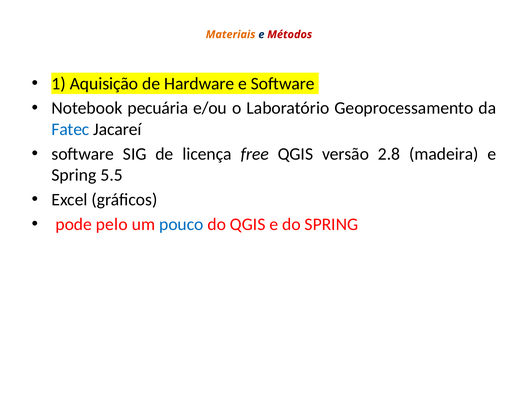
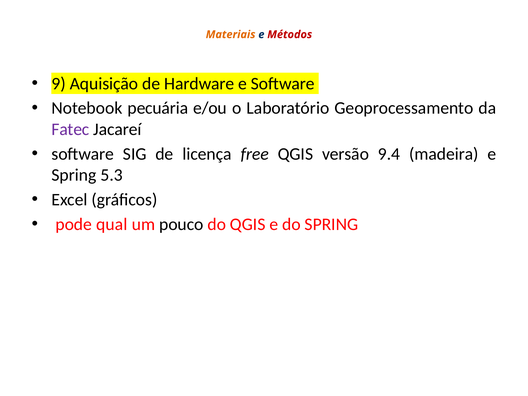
1: 1 -> 9 (59, 84)
Fatec colour: blue -> purple (70, 129)
2.8: 2.8 -> 9.4 (389, 154)
5.5: 5.5 -> 5.3 (112, 175)
pelo: pelo -> qual (112, 224)
pouco colour: blue -> black (181, 224)
